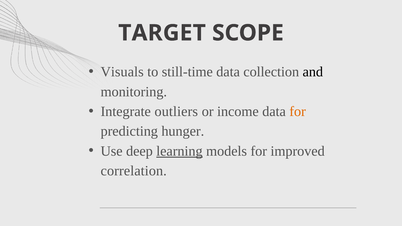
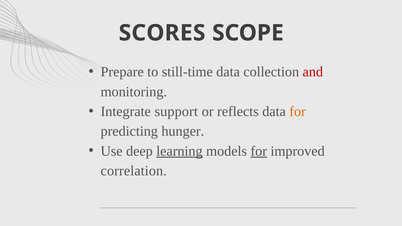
TARGET: TARGET -> SCORES (162, 33)
Visuals: Visuals -> Prepare (122, 72)
and colour: black -> red (313, 72)
outliers: outliers -> support (176, 112)
income: income -> reflects (238, 112)
for underline: none -> present (259, 151)
